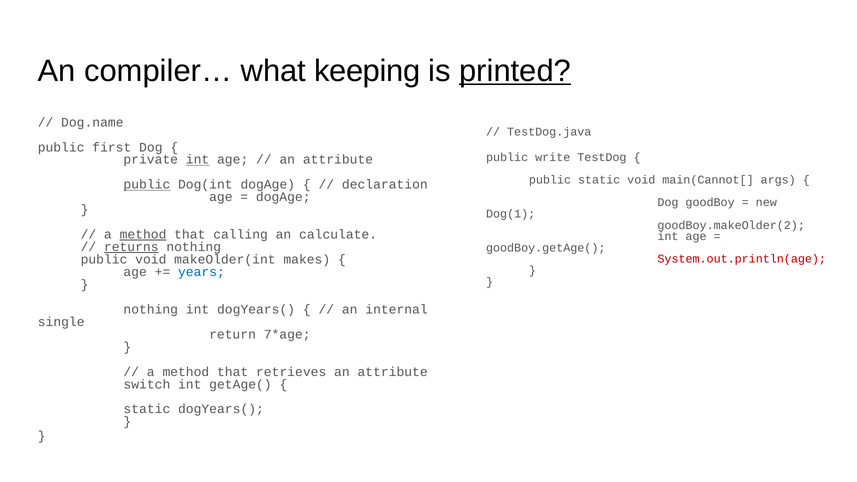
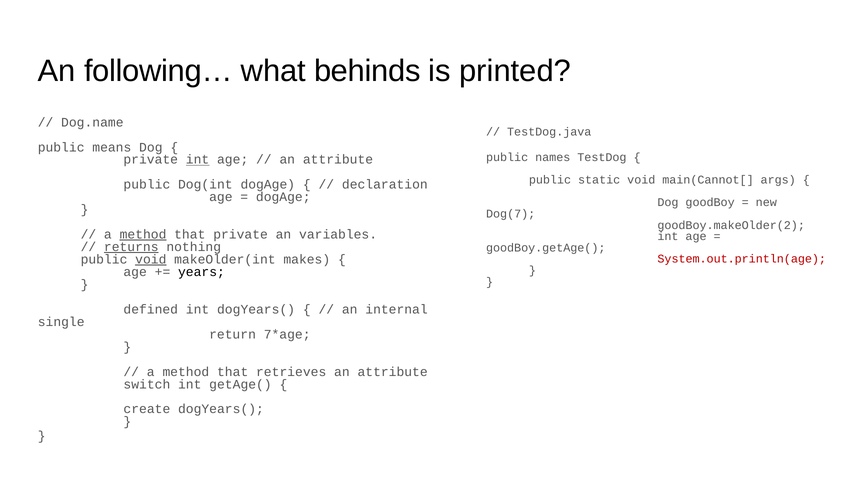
compiler…: compiler… -> following… (158, 71)
keeping: keeping -> behinds (367, 71)
printed underline: present -> none (515, 71)
first: first -> means (112, 147)
write: write -> names (553, 157)
public underline: present -> none (147, 185)
Dog(1: Dog(1 -> Dog(7 (511, 214)
that calling: calling -> private (241, 235)
calculate: calculate -> variables (338, 235)
void underline: none -> present (151, 260)
years colour: blue -> black (201, 272)
nothing: nothing -> defined (151, 309)
static: static -> create (147, 409)
